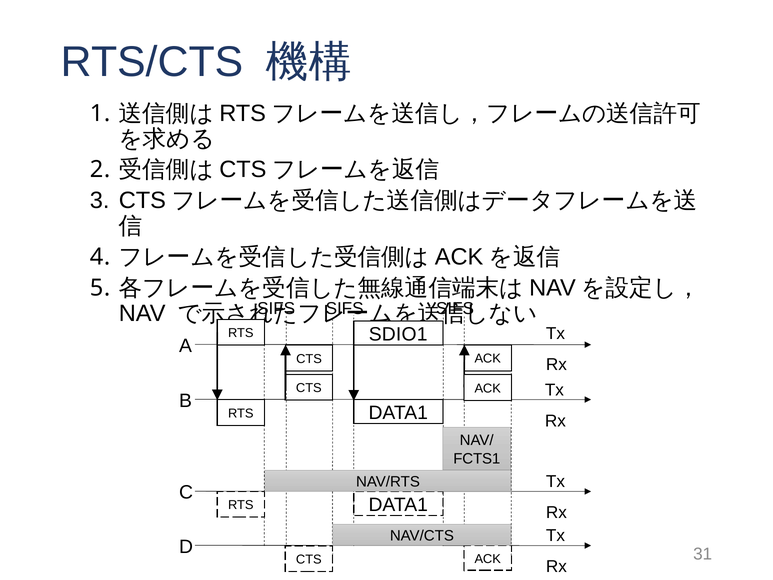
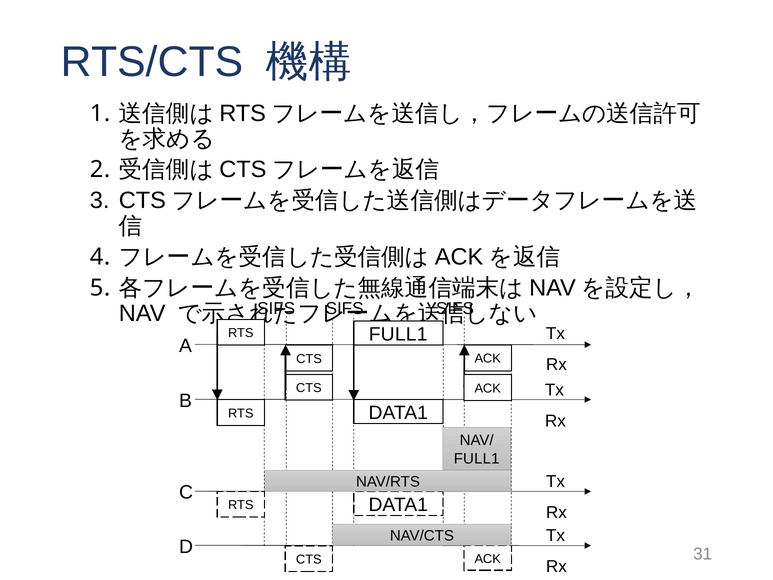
SDIO1: SDIO1 -> FULL1 (398, 334)
FCTS1: FCTS1 -> FULL1 (477, 458)
